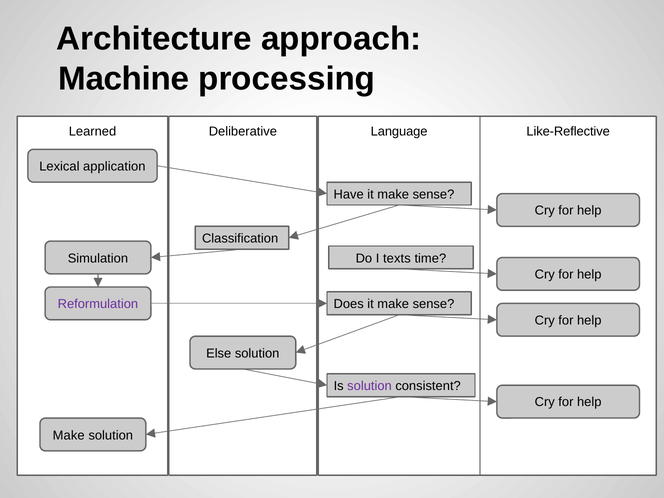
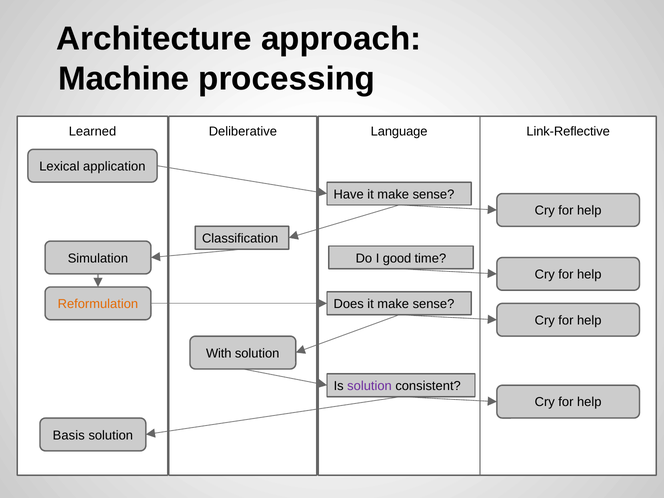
Like-Reflective: Like-Reflective -> Link-Reflective (568, 131)
texts: texts -> good (397, 258)
Reformulation colour: purple -> orange (98, 304)
Else: Else -> With (219, 353)
Make: Make -> Basis (69, 435)
